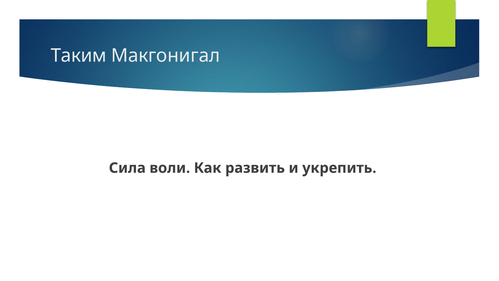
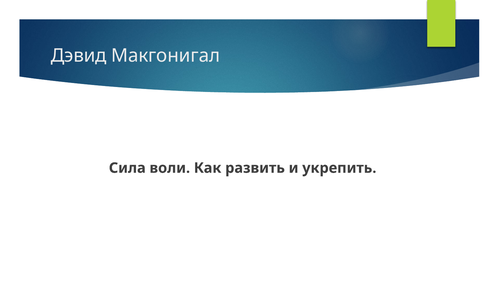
Таким: Таким -> Дэвид (79, 56)
